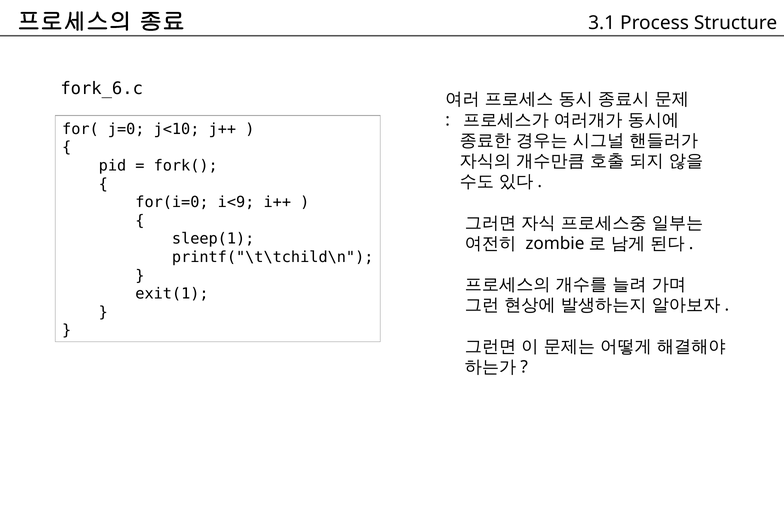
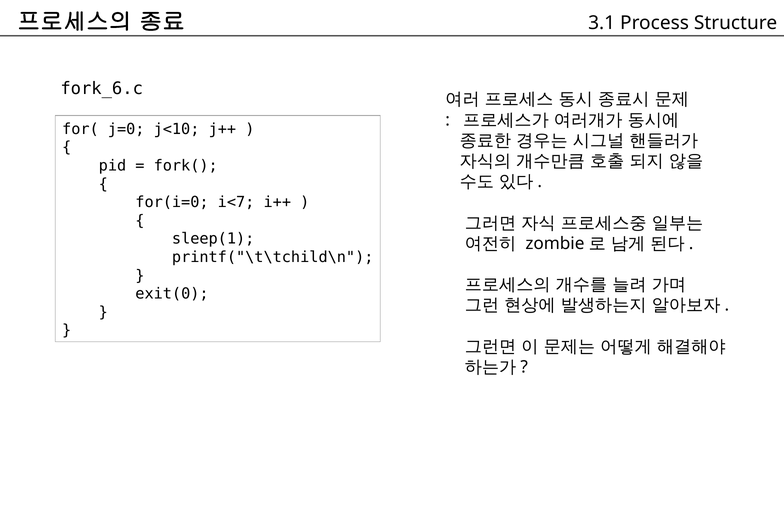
i<9: i<9 -> i<7 (236, 202)
exit(1: exit(1 -> exit(0 (172, 294)
